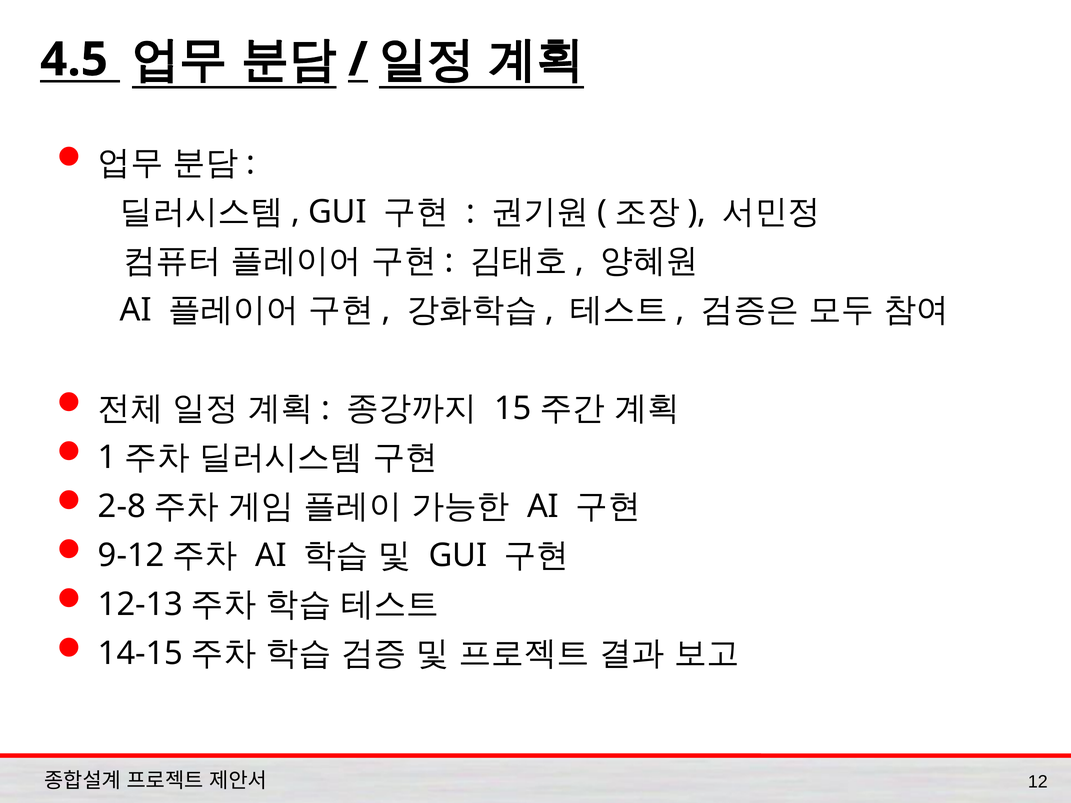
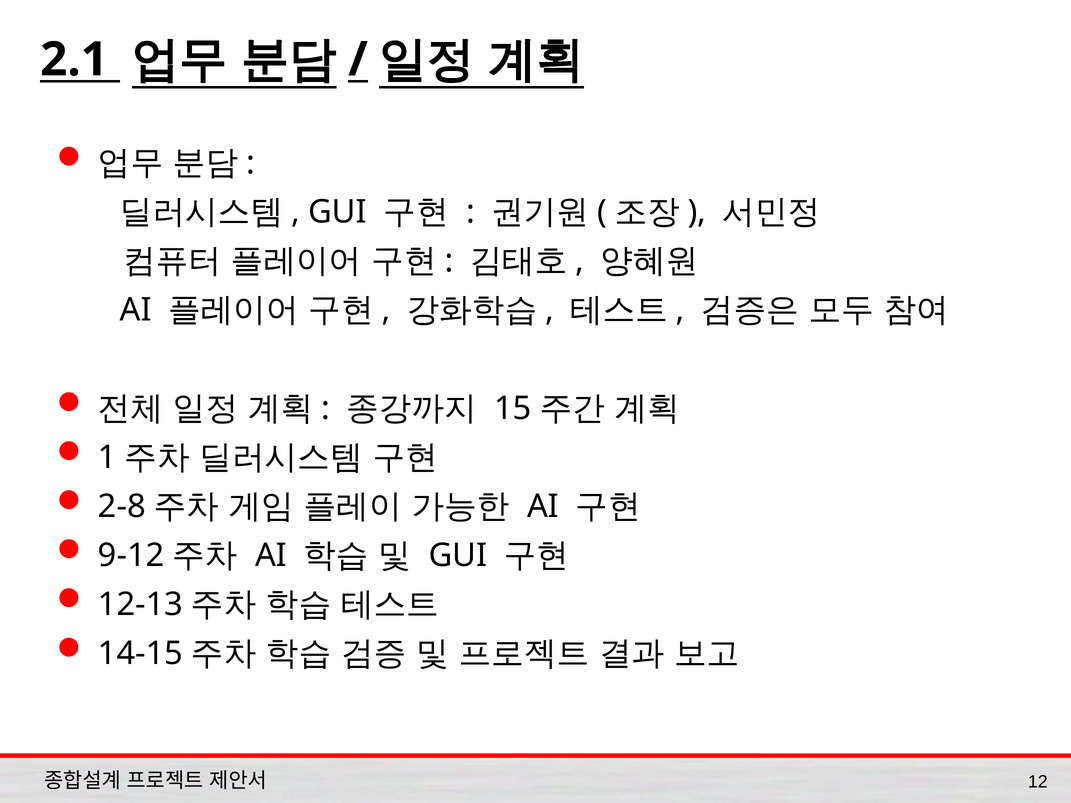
4.5: 4.5 -> 2.1 (74, 60)
